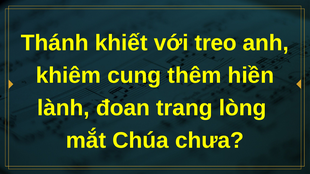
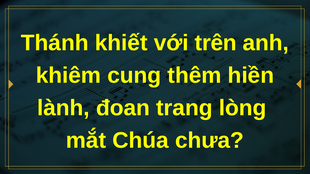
treo: treo -> trên (216, 43)
